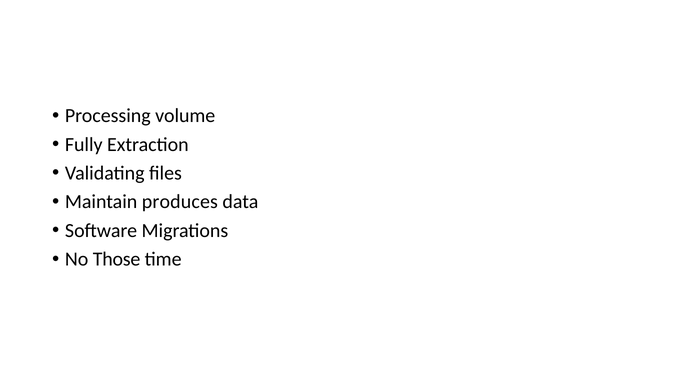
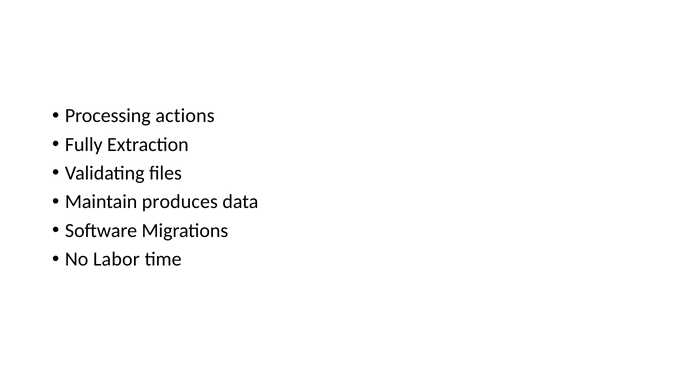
volume: volume -> actions (185, 116)
Those: Those -> Labor (116, 259)
